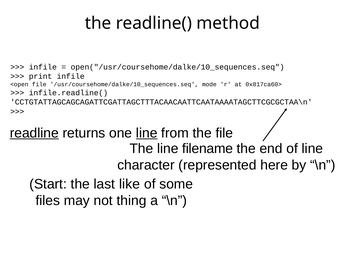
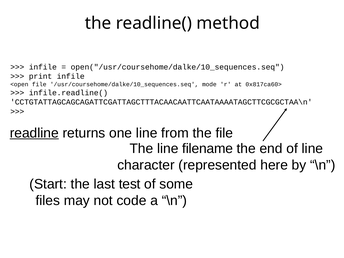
line underline: present -> none (147, 133)
like: like -> test (130, 184)
thing: thing -> code (132, 201)
